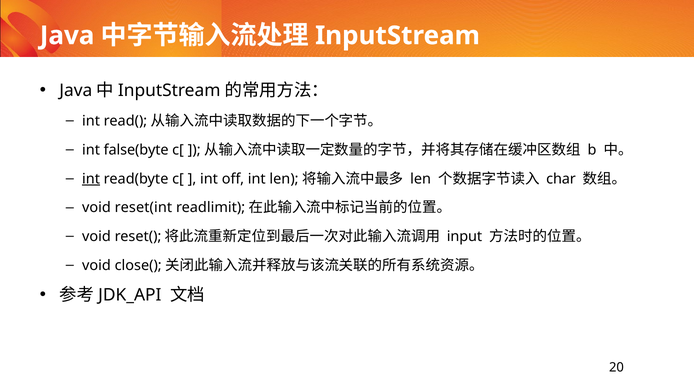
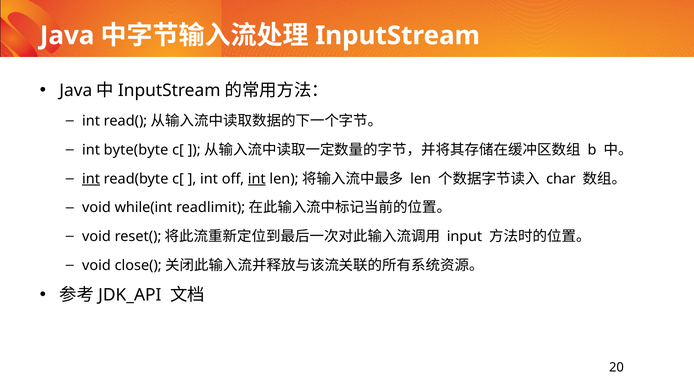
false(byte: false(byte -> byte(byte (136, 150)
int underline: none -> present (257, 179)
reset(int: reset(int -> while(int (143, 208)
